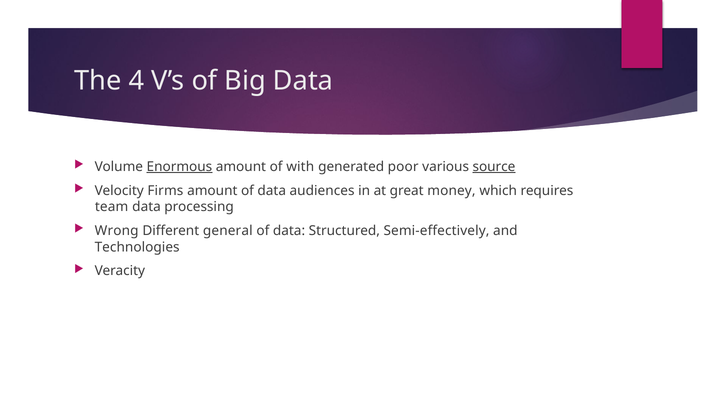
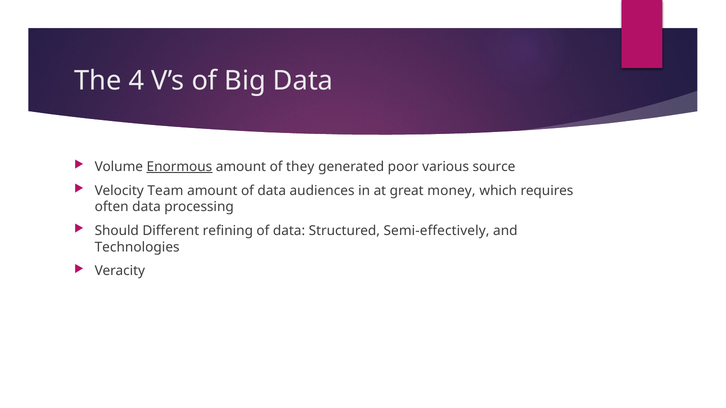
with: with -> they (300, 167)
source underline: present -> none (494, 167)
Firms: Firms -> Team (165, 191)
team: team -> often (112, 207)
Wrong: Wrong -> Should (117, 231)
general: general -> refining (228, 231)
